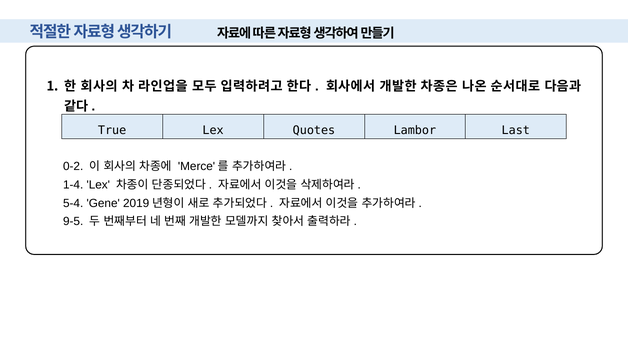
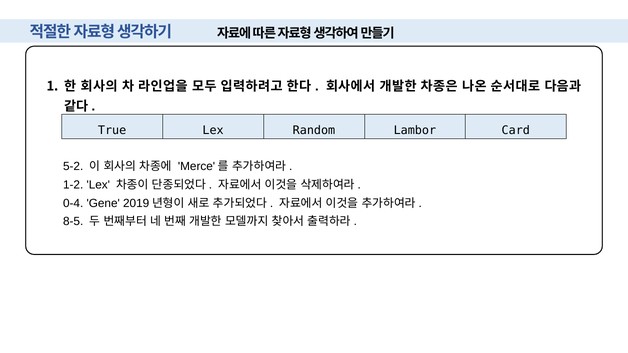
Quotes: Quotes -> Random (314, 130)
Last: Last -> Card (516, 130)
0-2: 0-2 -> 5-2 (73, 167)
1-4: 1-4 -> 1-2 (73, 185)
5-4: 5-4 -> 0-4 (73, 203)
9-5: 9-5 -> 8-5 (73, 222)
